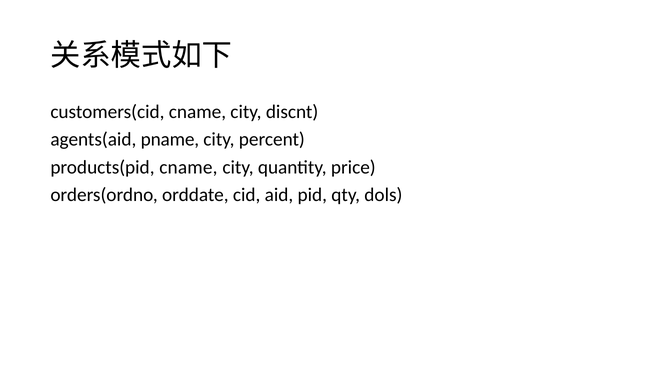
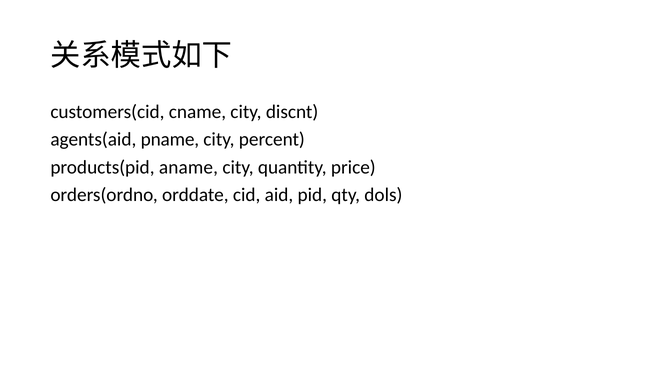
products(pid cname: cname -> aname (188, 167)
